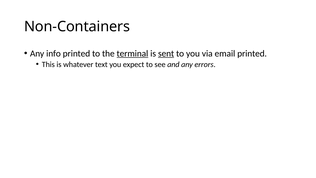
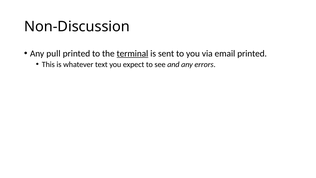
Non-Containers: Non-Containers -> Non-Discussion (77, 27)
info: info -> pull (53, 53)
sent underline: present -> none (166, 53)
